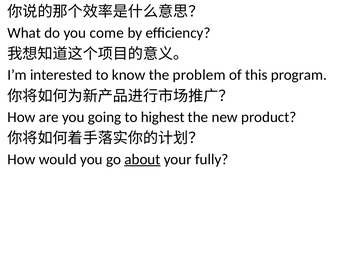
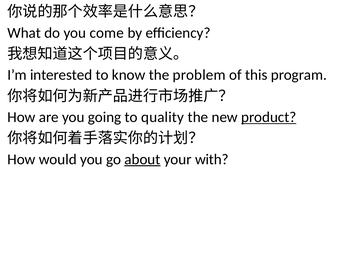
highest: highest -> quality (163, 117)
product underline: none -> present (269, 117)
fully: fully -> with (212, 159)
